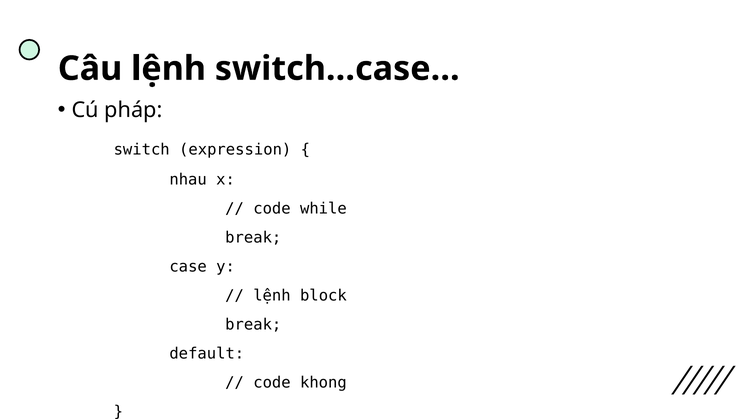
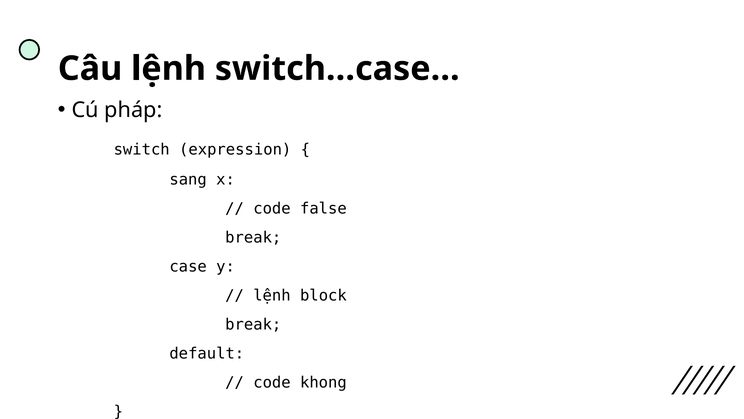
nhau: nhau -> sang (188, 180)
while: while -> false (323, 209)
